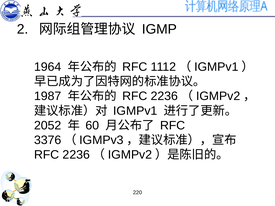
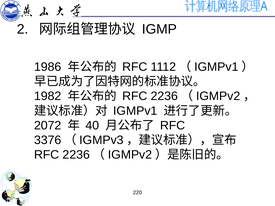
1964: 1964 -> 1986 (48, 67)
1987: 1987 -> 1982 (48, 96)
2052: 2052 -> 2072 (48, 126)
60: 60 -> 40 (92, 126)
